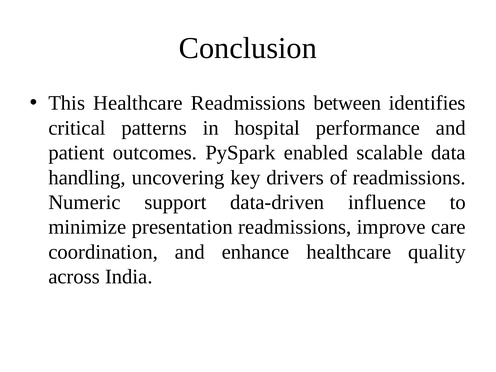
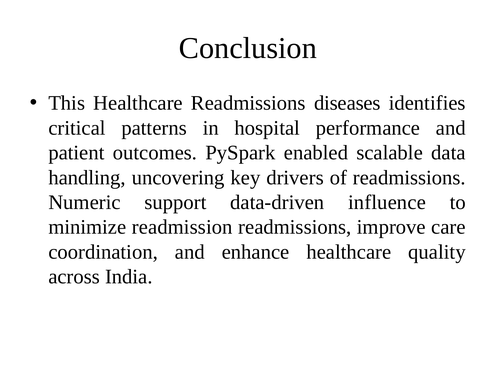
between: between -> diseases (347, 103)
presentation: presentation -> readmission (182, 227)
